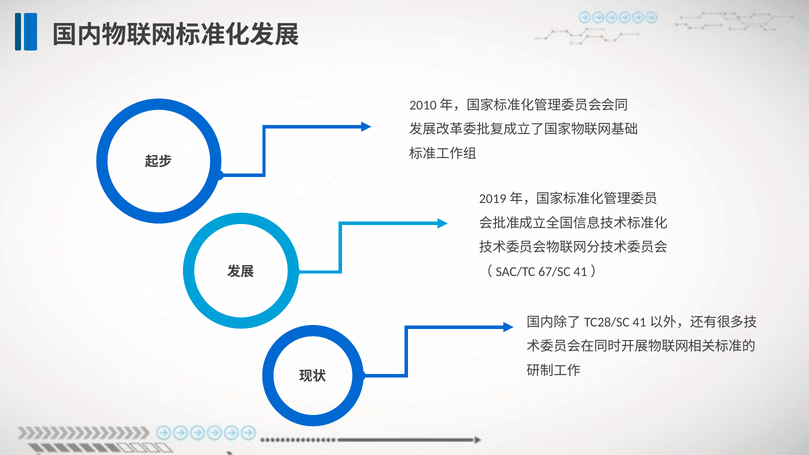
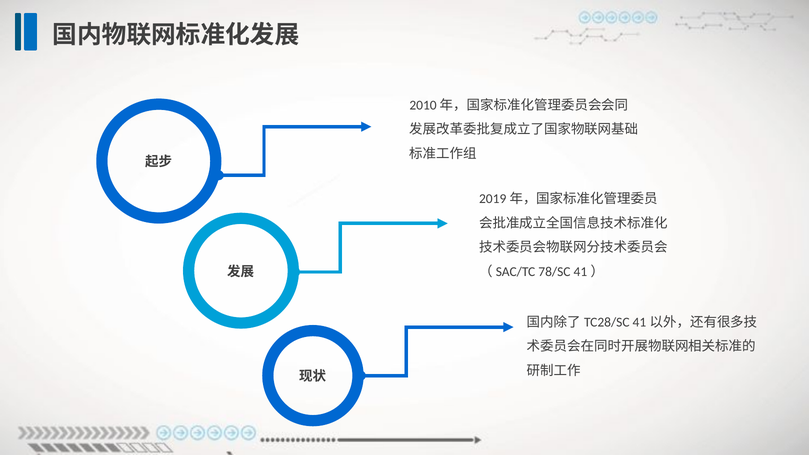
67/SC: 67/SC -> 78/SC (554, 272)
